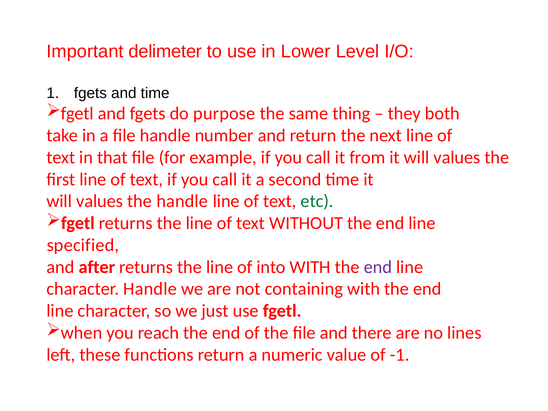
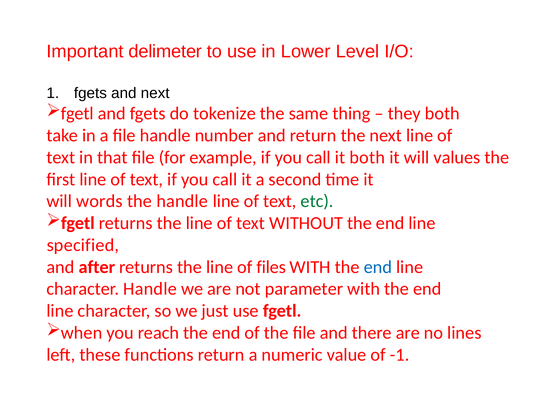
and time: time -> next (155, 93)
purpose: purpose -> tokenize (224, 114)
it from: from -> both (367, 157)
values: values -> words (99, 201)
into: into -> files (271, 267)
end colour: purple -> blue (378, 267)
containing: containing -> parameter (304, 289)
